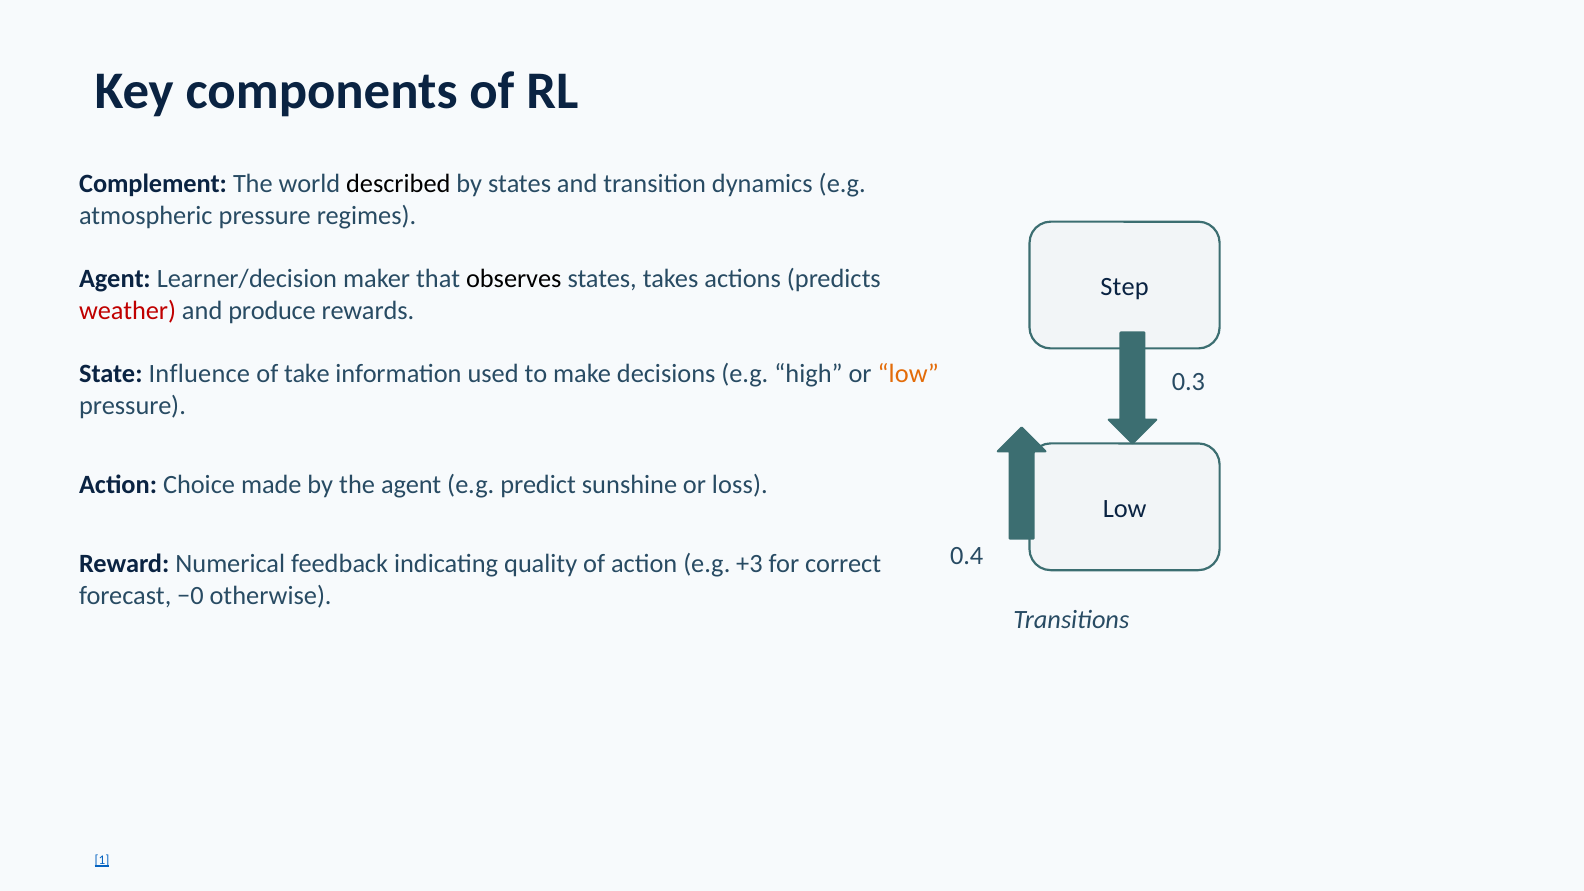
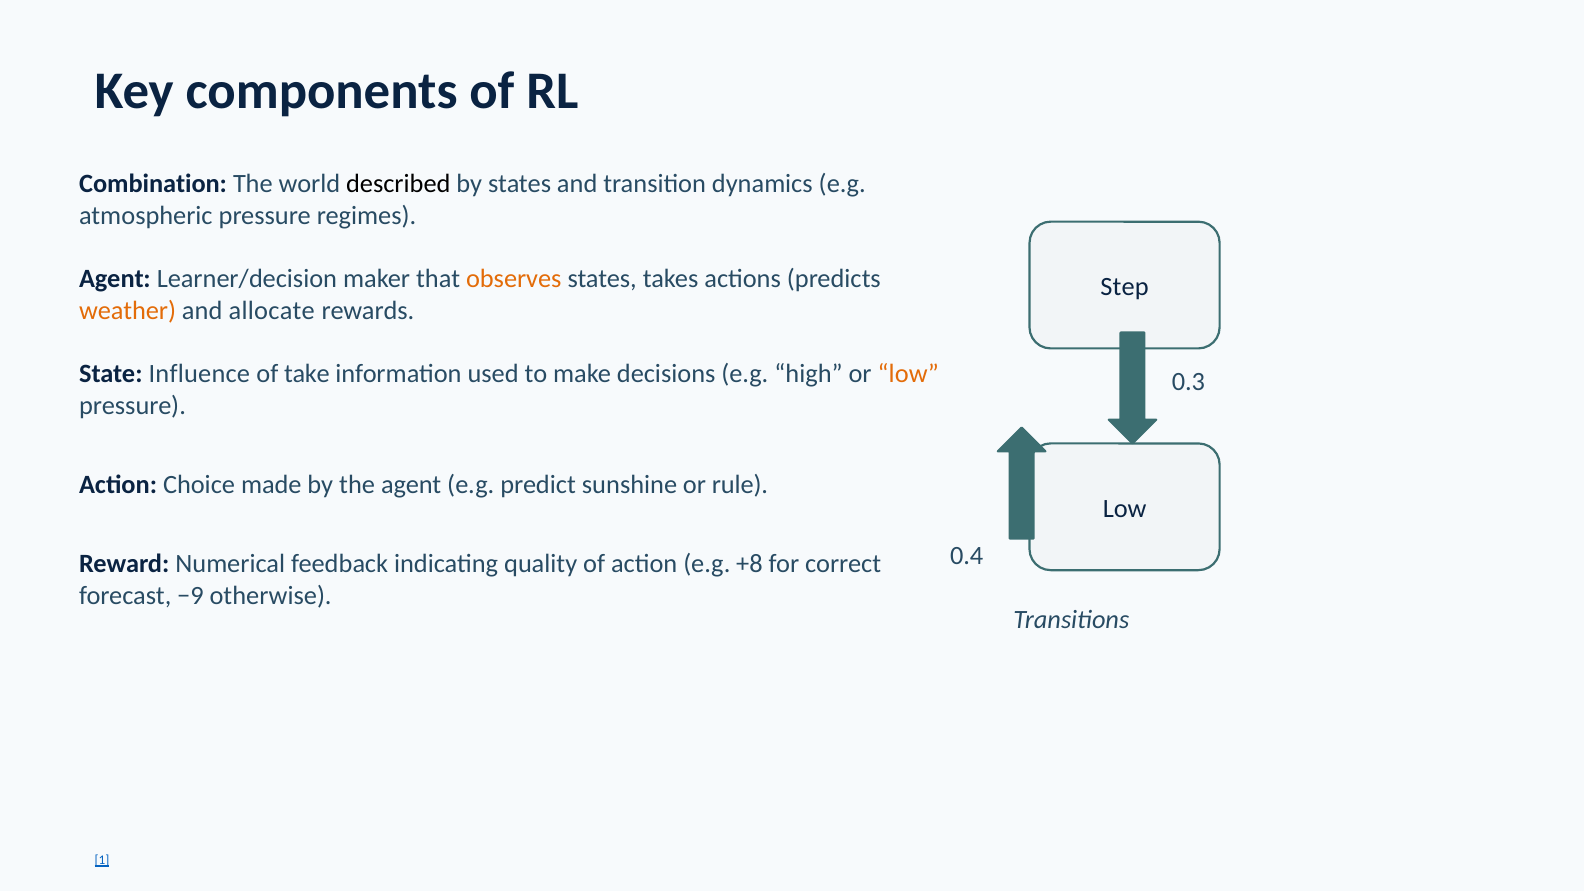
Complement: Complement -> Combination (153, 184)
observes colour: black -> orange (514, 279)
weather colour: red -> orange (128, 311)
produce: produce -> allocate (272, 311)
loss: loss -> rule (740, 485)
+3: +3 -> +8 (749, 564)
−0: −0 -> −9 (190, 596)
